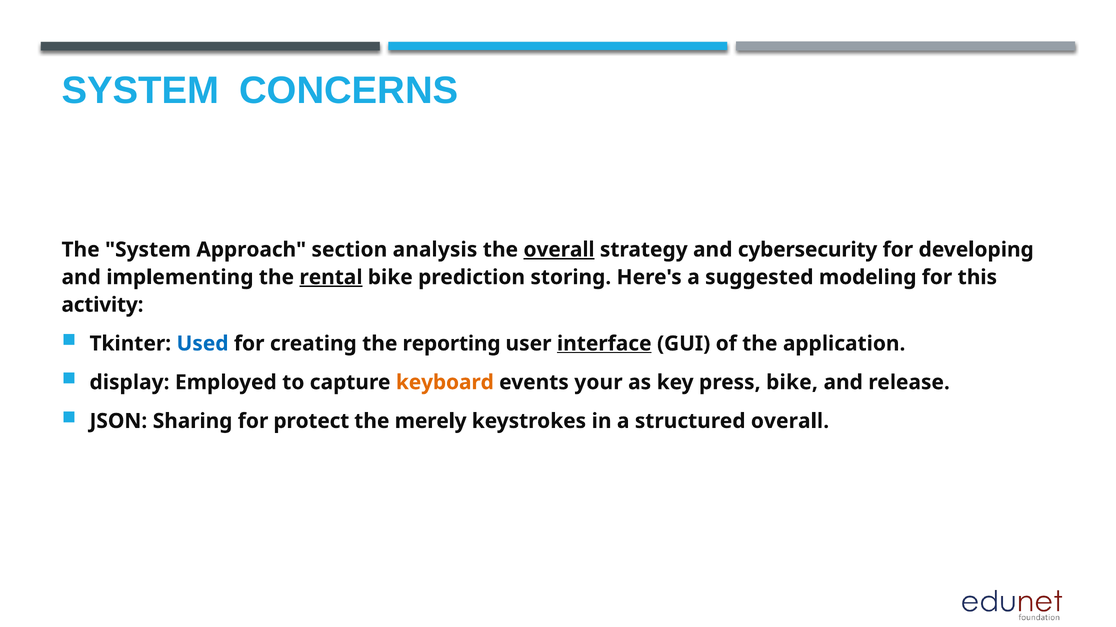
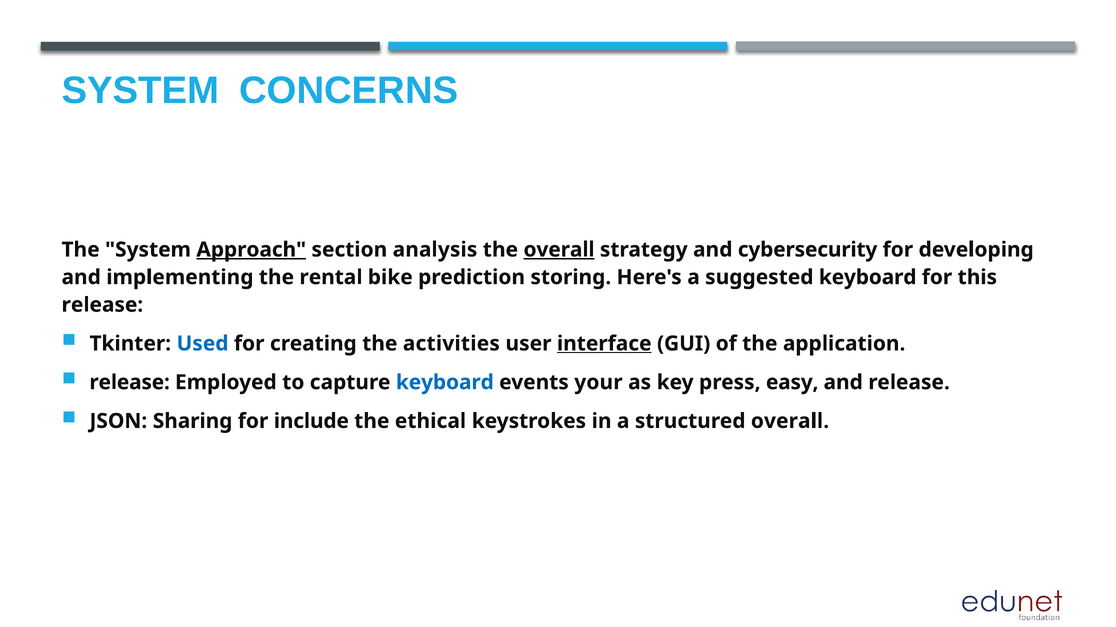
Approach underline: none -> present (251, 250)
rental underline: present -> none (331, 278)
suggested modeling: modeling -> keyboard (868, 278)
activity: activity -> release (102, 305)
reporting: reporting -> activities (451, 344)
display: display -> release (130, 383)
keyboard colour: orange -> blue (445, 383)
press bike: bike -> easy (792, 383)
protect: protect -> include (311, 422)
merely: merely -> ethical (431, 422)
